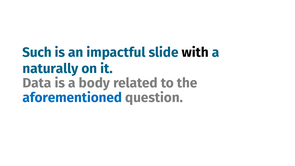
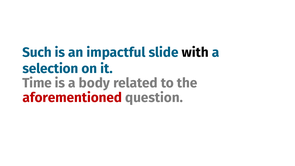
naturally: naturally -> selection (50, 69)
Data: Data -> Time (37, 83)
aforementioned colour: blue -> red (72, 98)
